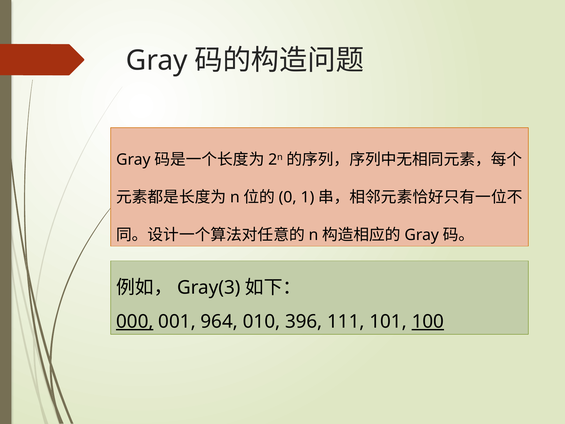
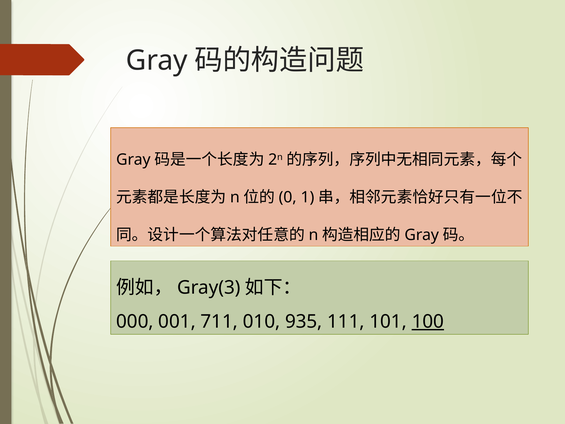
000 underline: present -> none (135, 321)
964: 964 -> 711 (219, 321)
396: 396 -> 935 (304, 321)
